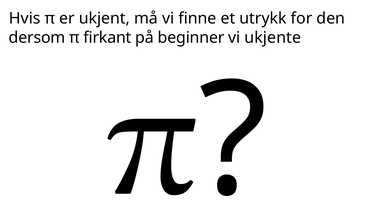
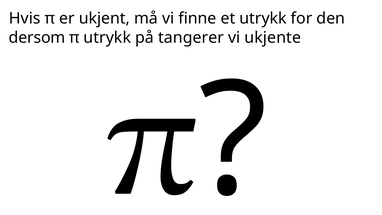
π firkant: firkant -> utrykk (107, 38)
beginner: beginner -> tangerer (191, 38)
